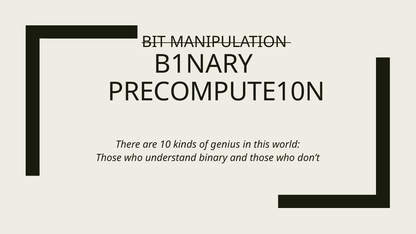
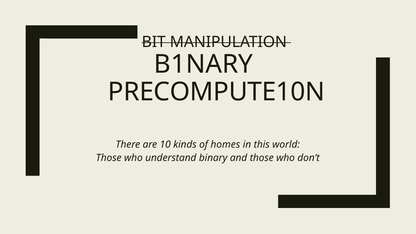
genius: genius -> homes (225, 145)
